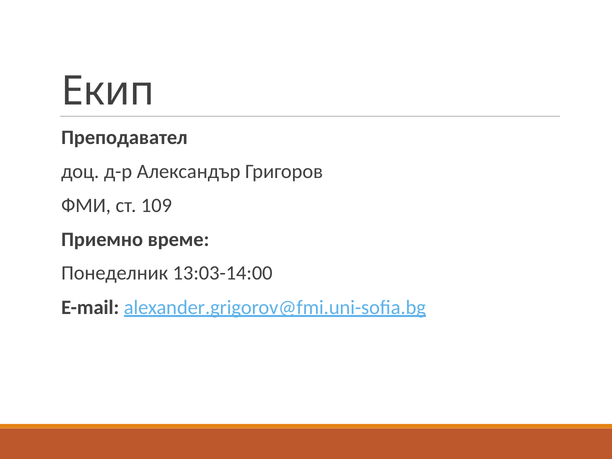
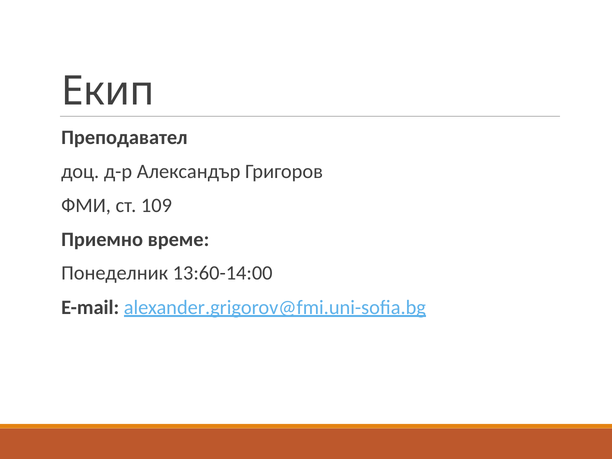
13:03-14:00: 13:03-14:00 -> 13:60-14:00 (223, 273)
